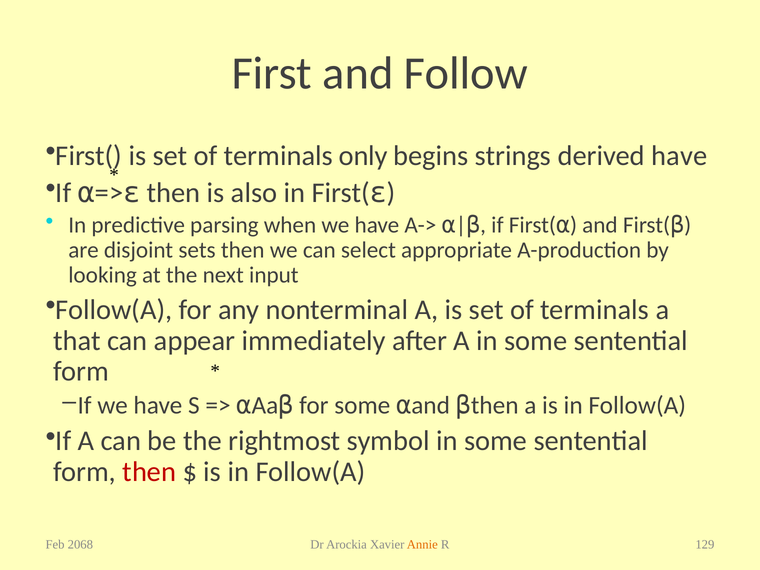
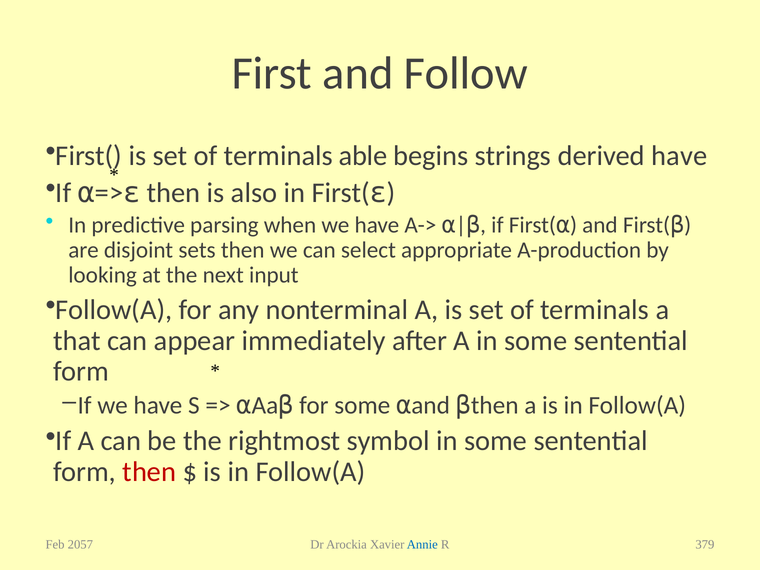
only: only -> able (363, 156)
2068: 2068 -> 2057 (80, 544)
Annie colour: orange -> blue (422, 544)
129: 129 -> 379 (705, 544)
